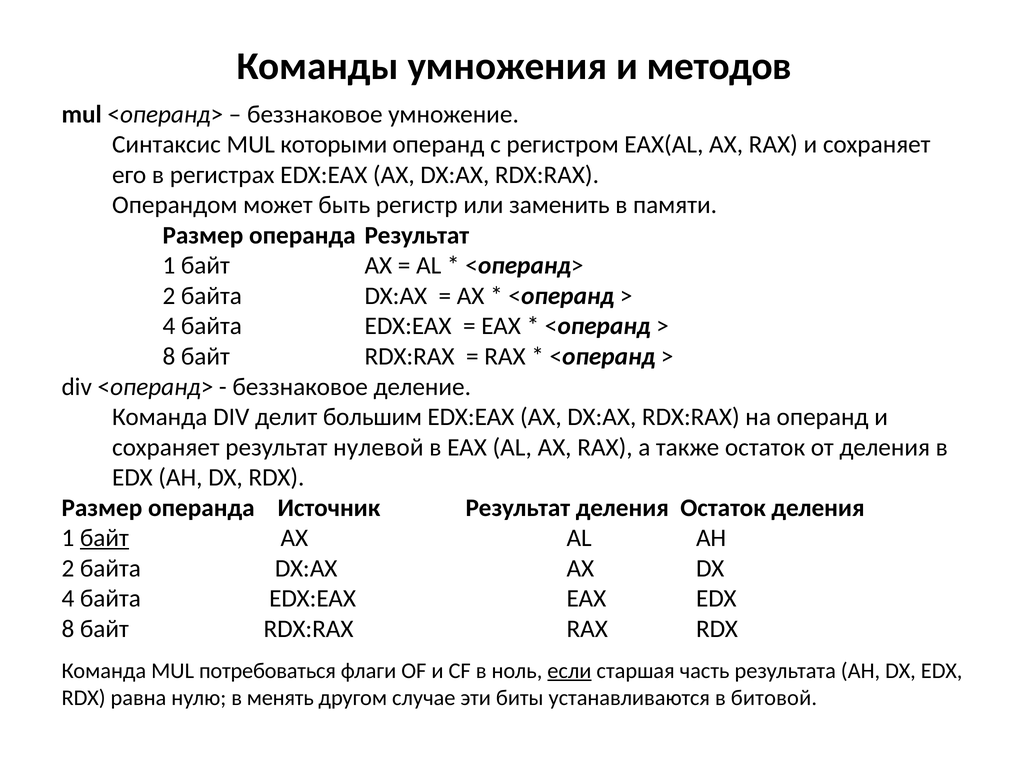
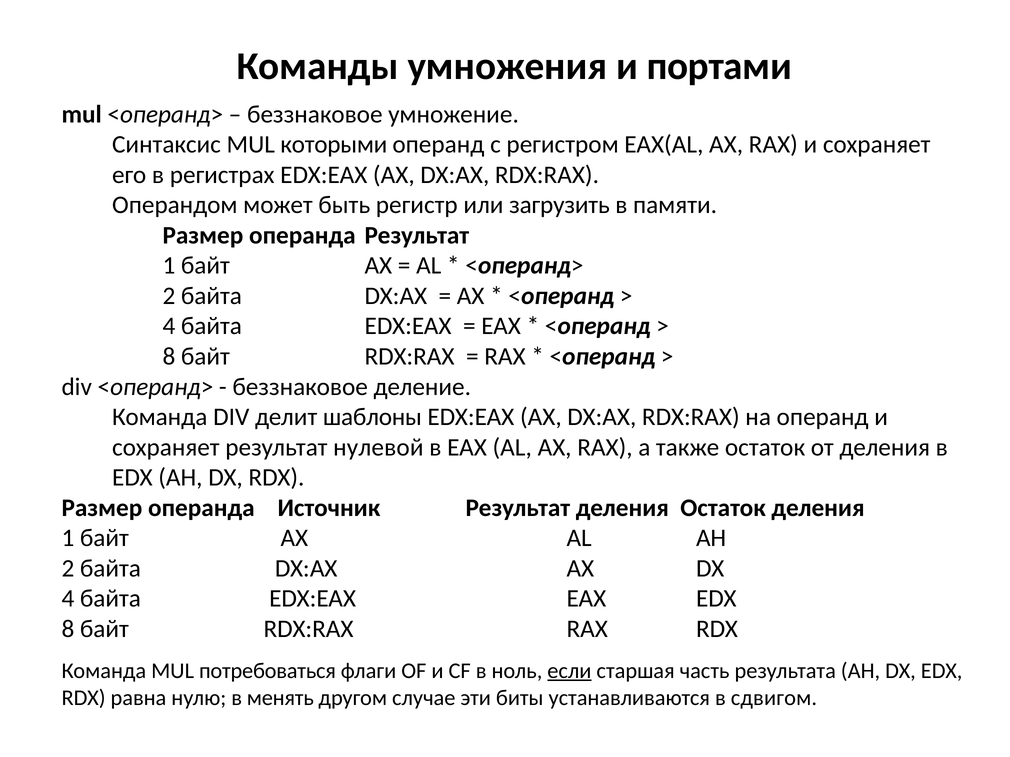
методов: методов -> портами (719, 66)
заменить: заменить -> загрузить (559, 205)
большим: большим -> шаблоны (372, 417)
байт underline: present -> none (104, 538)
битовой: битовой -> сдвигом (774, 698)
